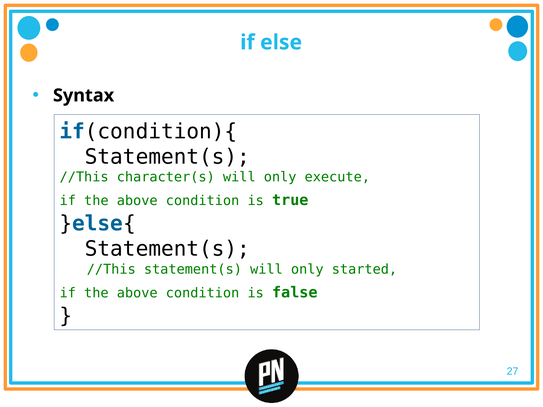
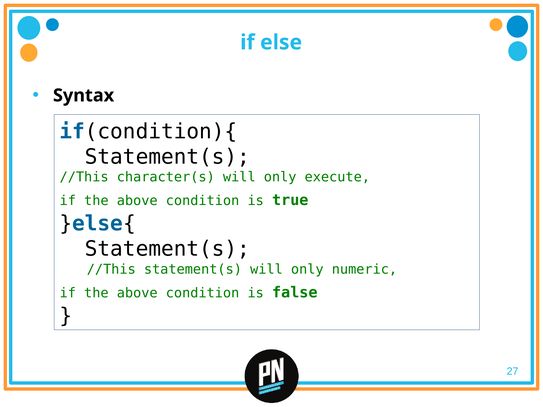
started: started -> numeric (364, 269)
